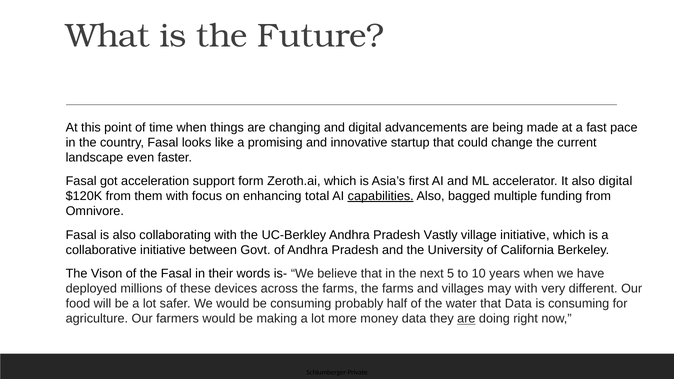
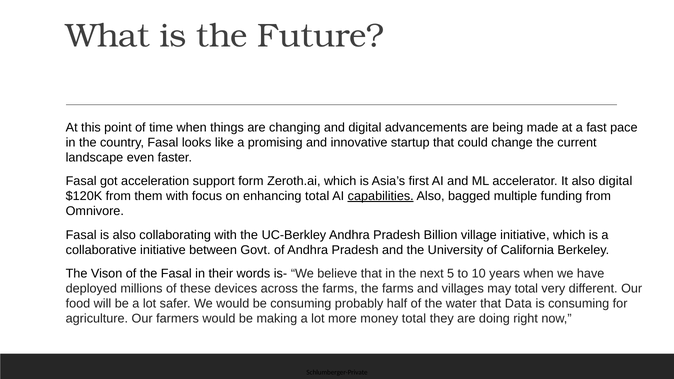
Vastly: Vastly -> Billion (441, 235)
may with: with -> total (526, 289)
money data: data -> total (414, 319)
are underline: present -> none (466, 319)
